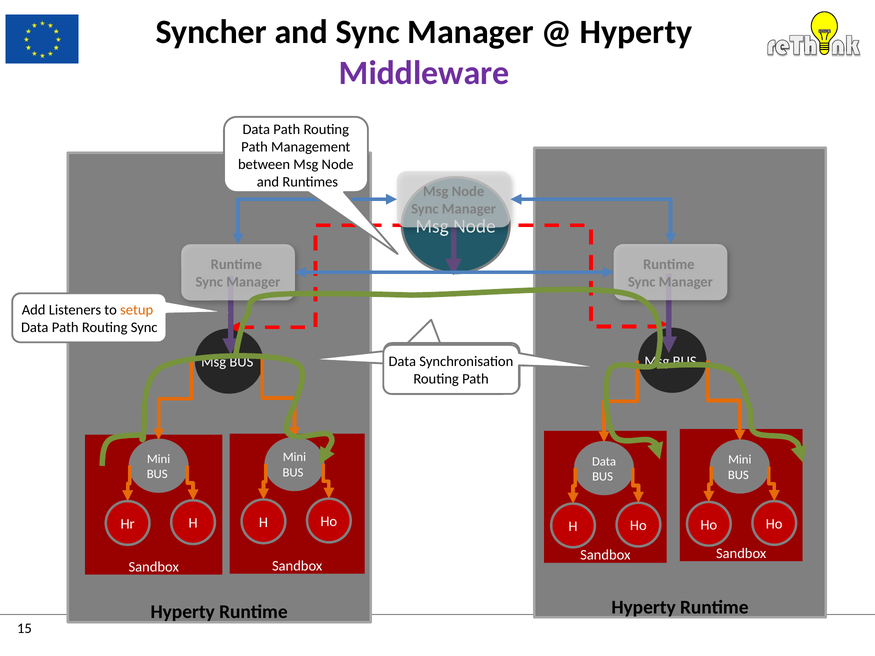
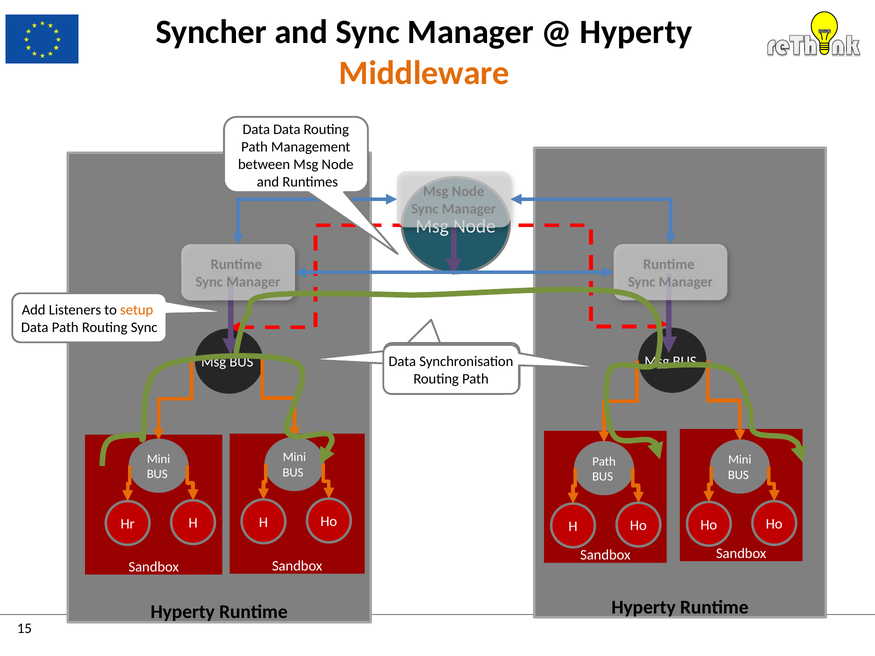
Middleware colour: purple -> orange (424, 73)
Path: Path -> Data (287, 129)
Data: Data -> Path (604, 462)
